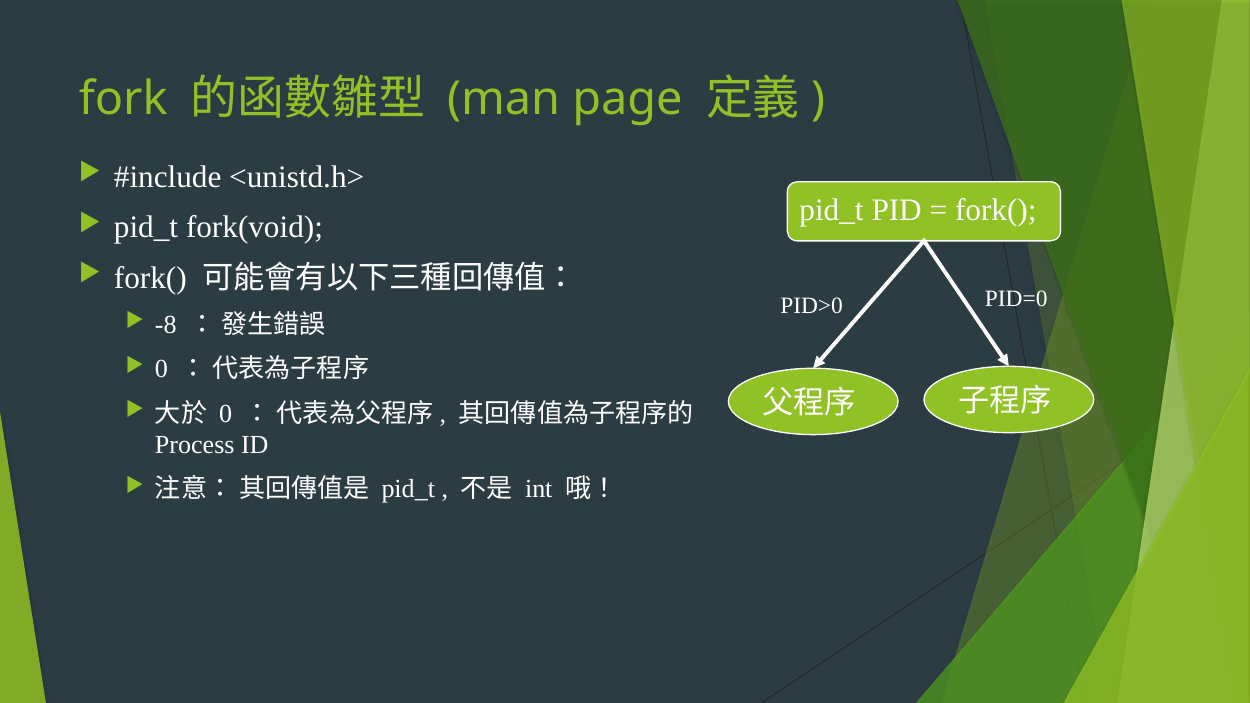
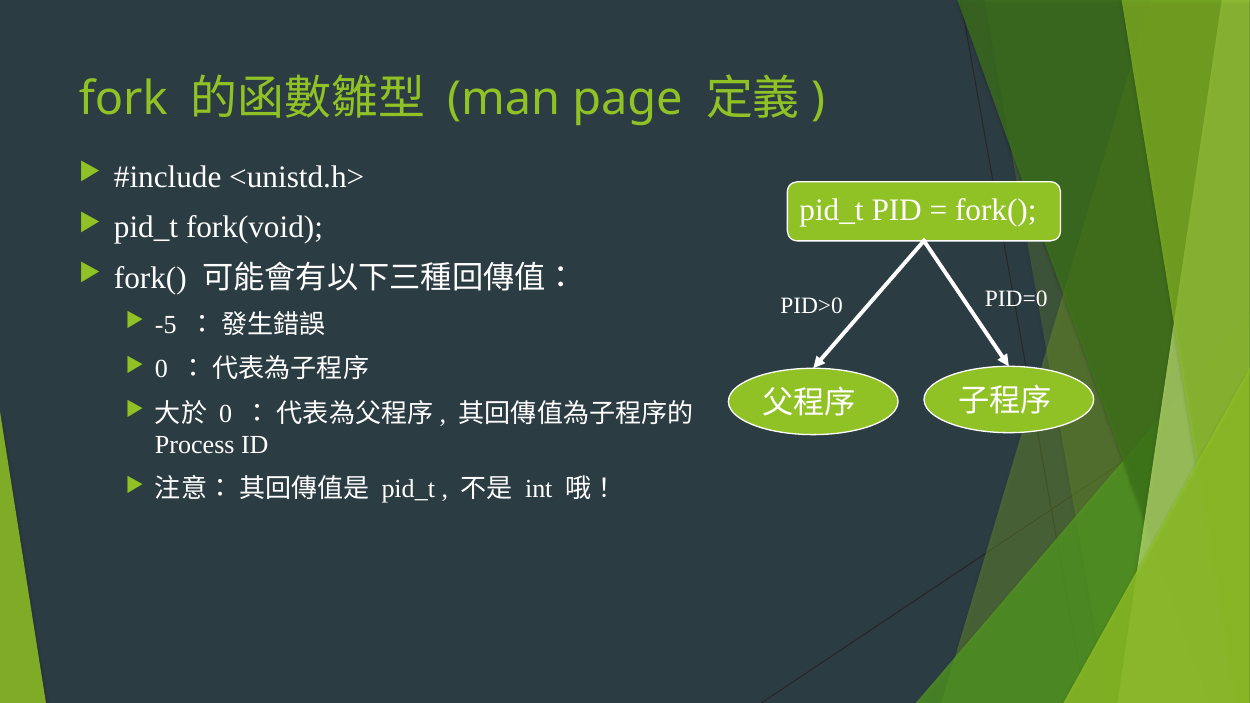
-8: -8 -> -5 (166, 325)
